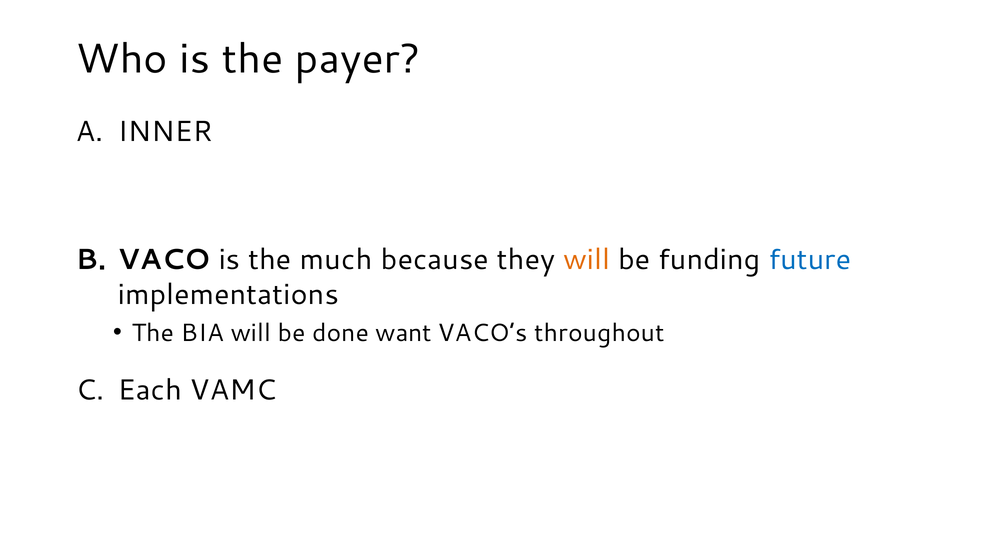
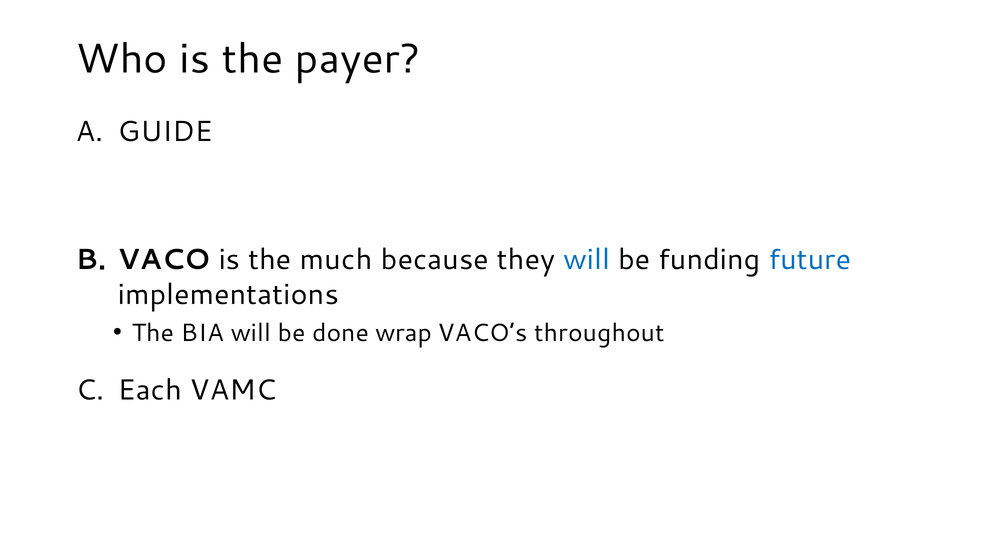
INNER: INNER -> GUIDE (165, 132)
will colour: orange -> blue (587, 260)
want: want -> wrap (404, 333)
